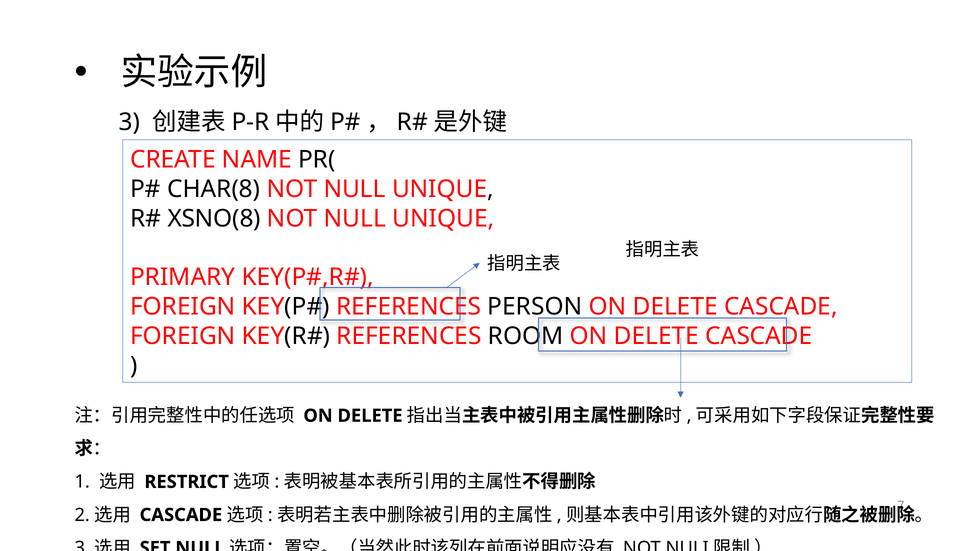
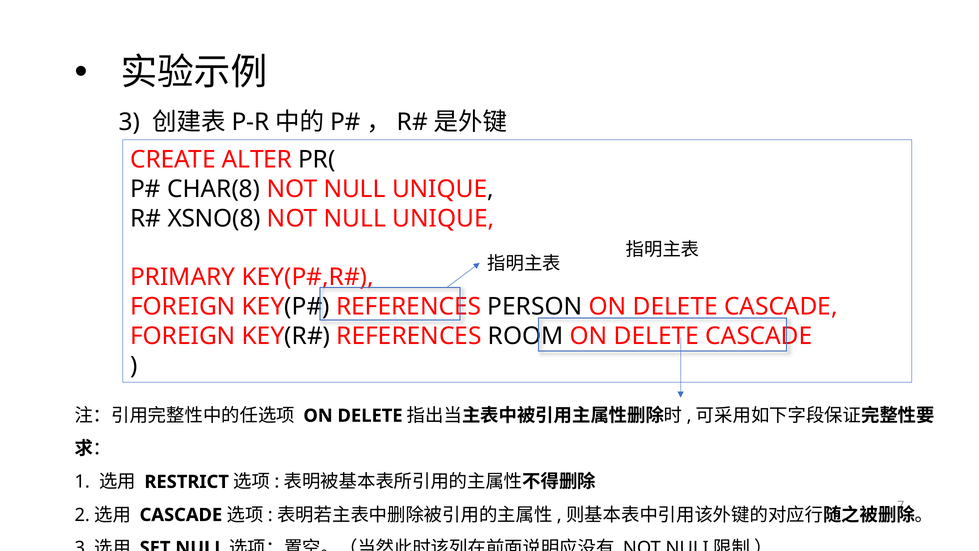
NAME: NAME -> ALTER (257, 160)
